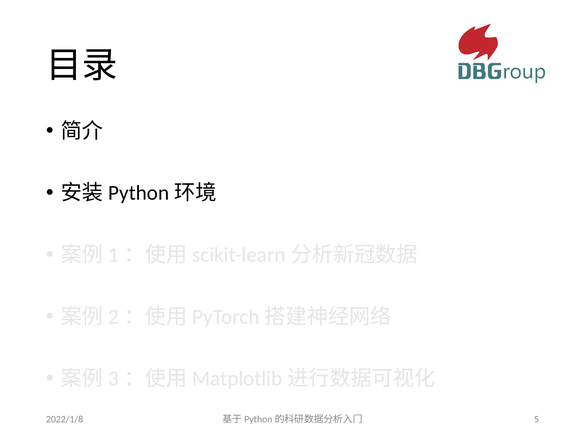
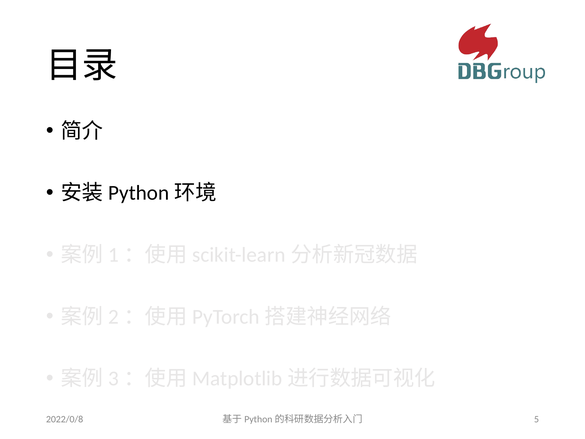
2022/1/8: 2022/1/8 -> 2022/0/8 (65, 419)
